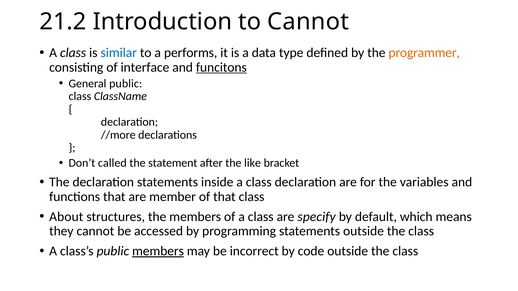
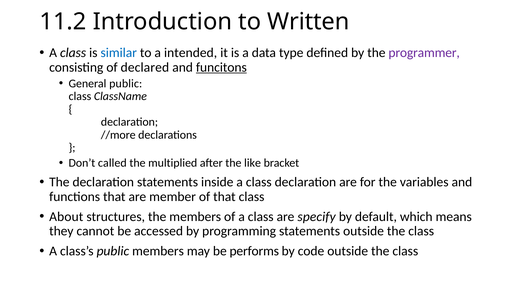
21.2: 21.2 -> 11.2 (63, 22)
to Cannot: Cannot -> Written (308, 22)
performs: performs -> intended (191, 53)
programmer colour: orange -> purple (424, 53)
interface: interface -> declared (145, 67)
statement: statement -> multiplied (173, 163)
members underline: present -> none (158, 251)
incorrect: incorrect -> performs (254, 251)
